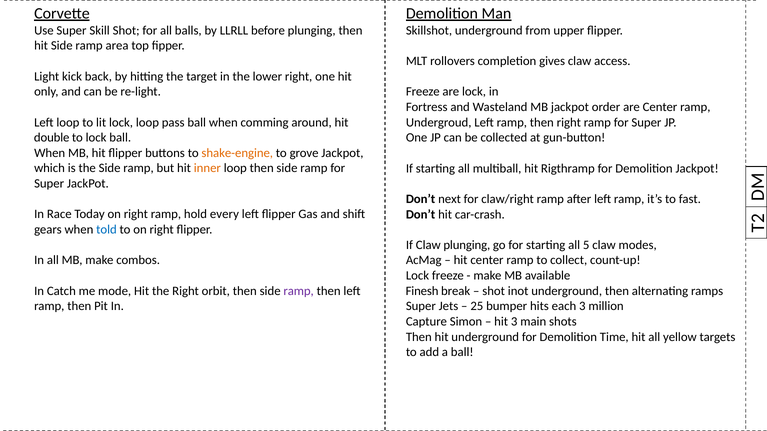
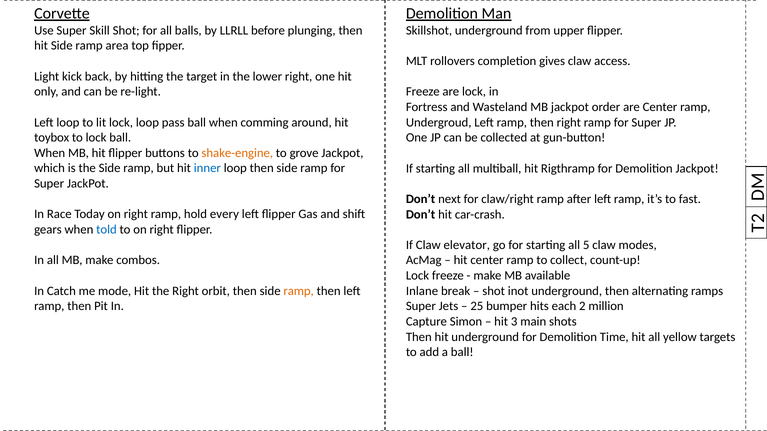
double: double -> toybox (52, 138)
inner colour: orange -> blue (207, 168)
Claw plunging: plunging -> elevator (467, 245)
ramp colour: purple -> orange (299, 291)
Finesh: Finesh -> Inlane (422, 291)
each 3: 3 -> 2 (582, 307)
